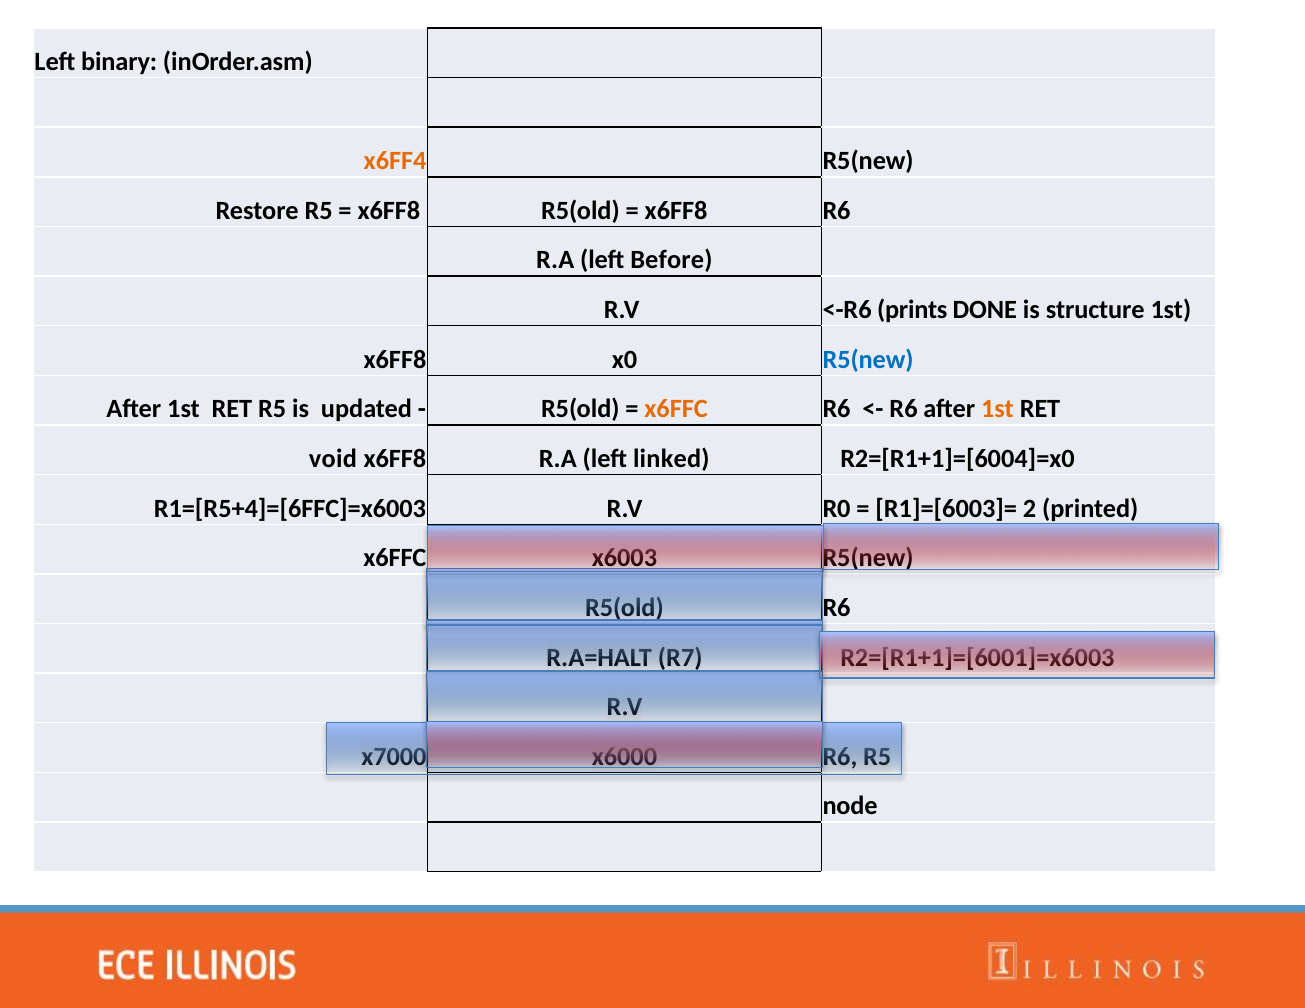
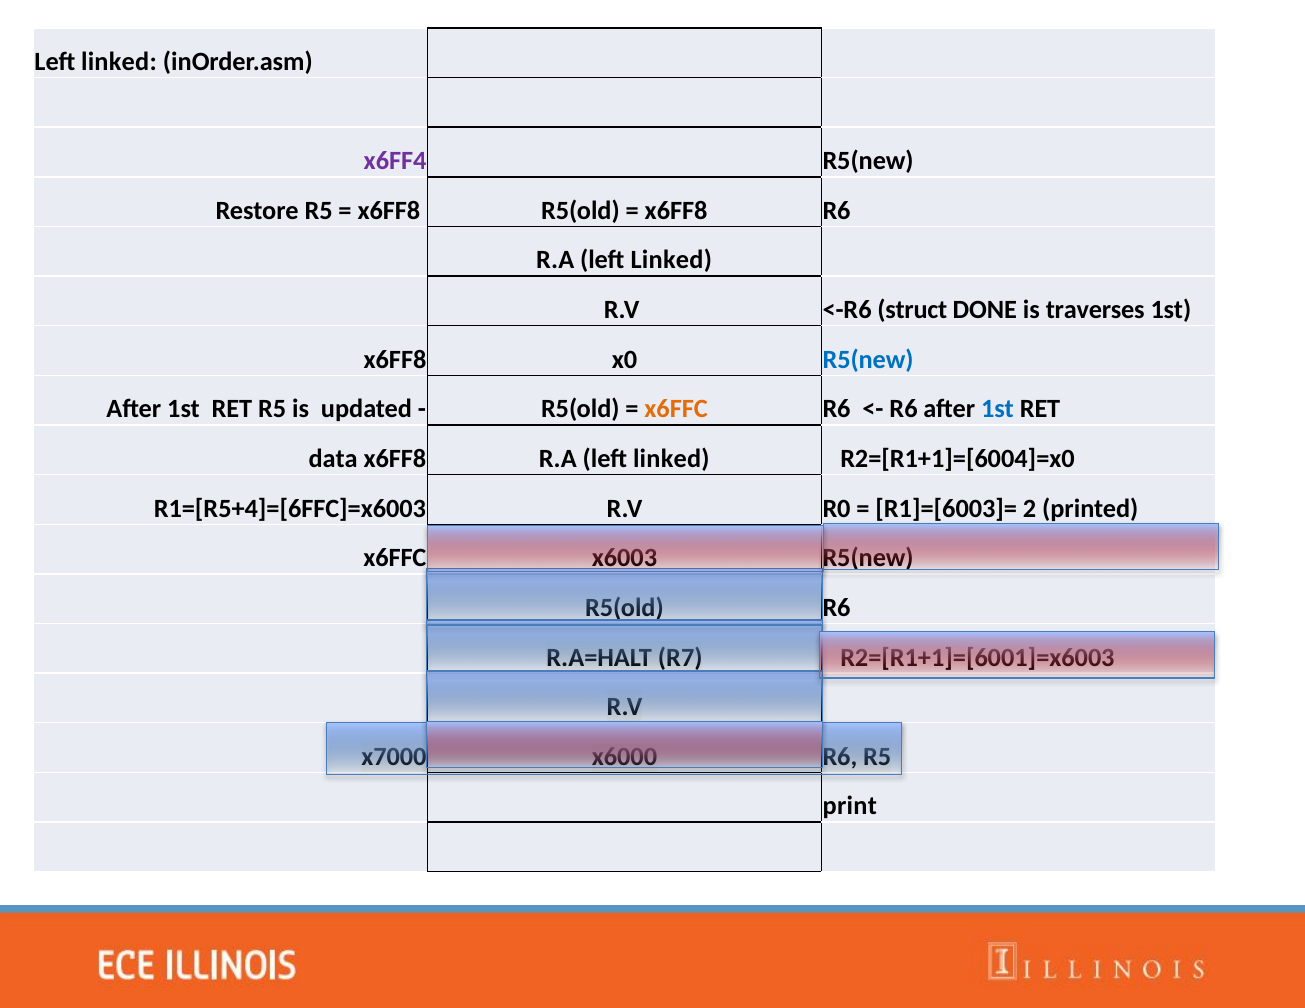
binary: binary -> linked (119, 62)
x6FF4 colour: orange -> purple (395, 161)
Before: Before -> Linked (671, 260)
prints: prints -> struct (912, 310)
structure: structure -> traverses (1095, 310)
1st colour: orange -> blue (997, 409)
void: void -> data (333, 459)
node: node -> print (850, 807)
